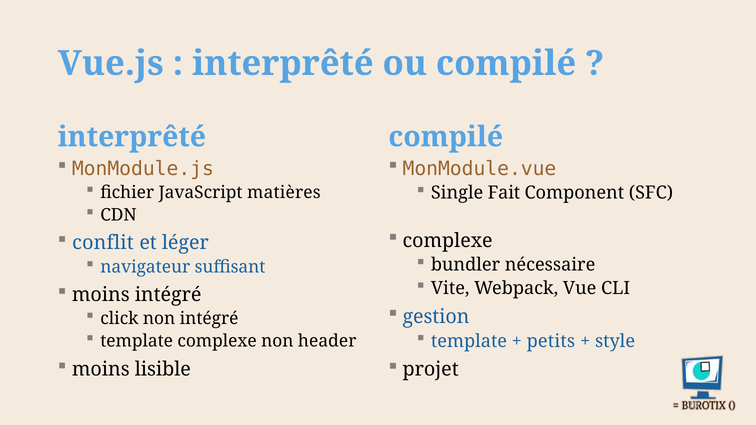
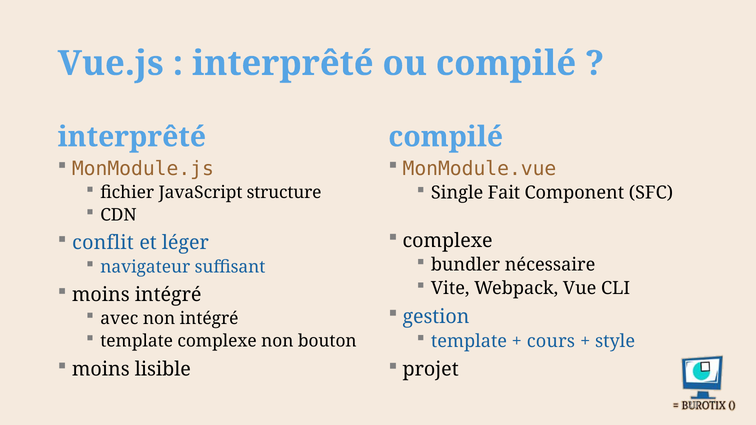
matières: matières -> structure (284, 193)
click: click -> avec (119, 319)
petits: petits -> cours (551, 341)
header: header -> bouton (327, 341)
